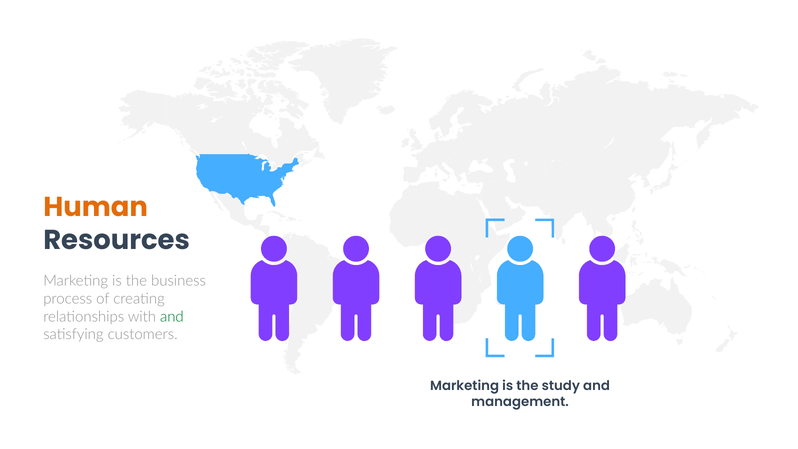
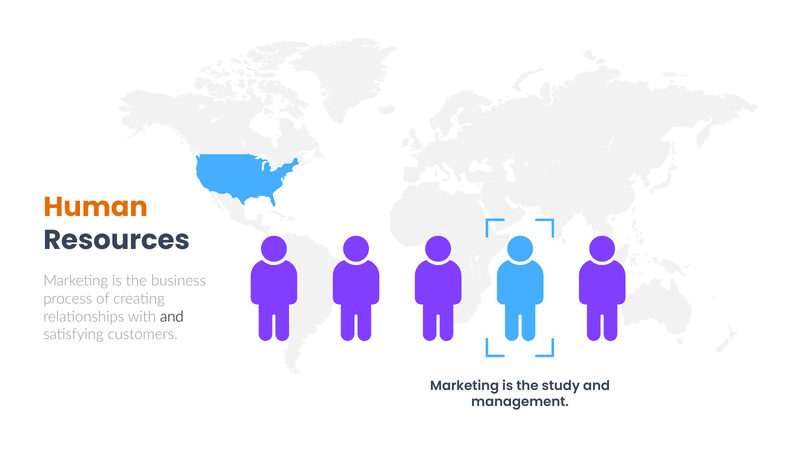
and colour: green -> black (172, 317)
